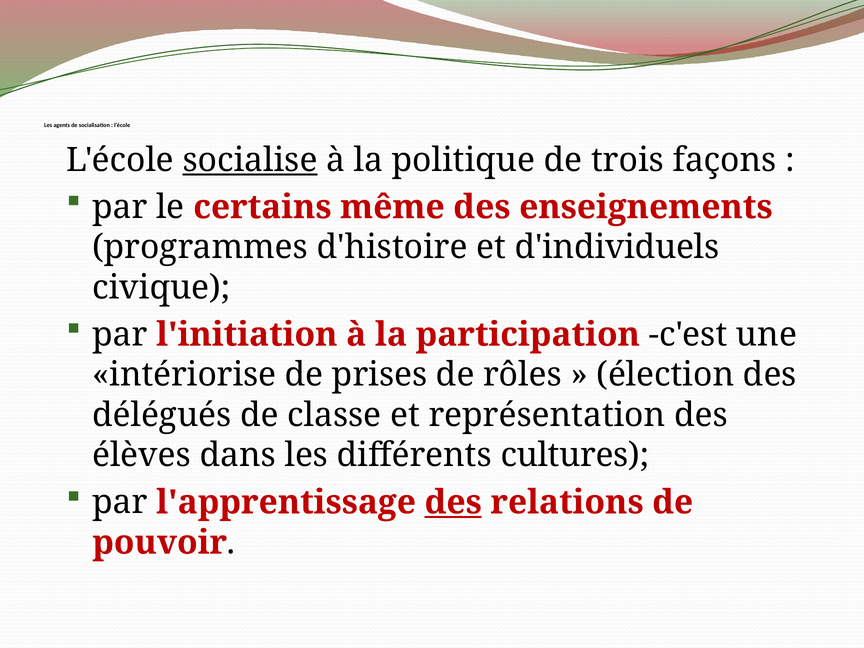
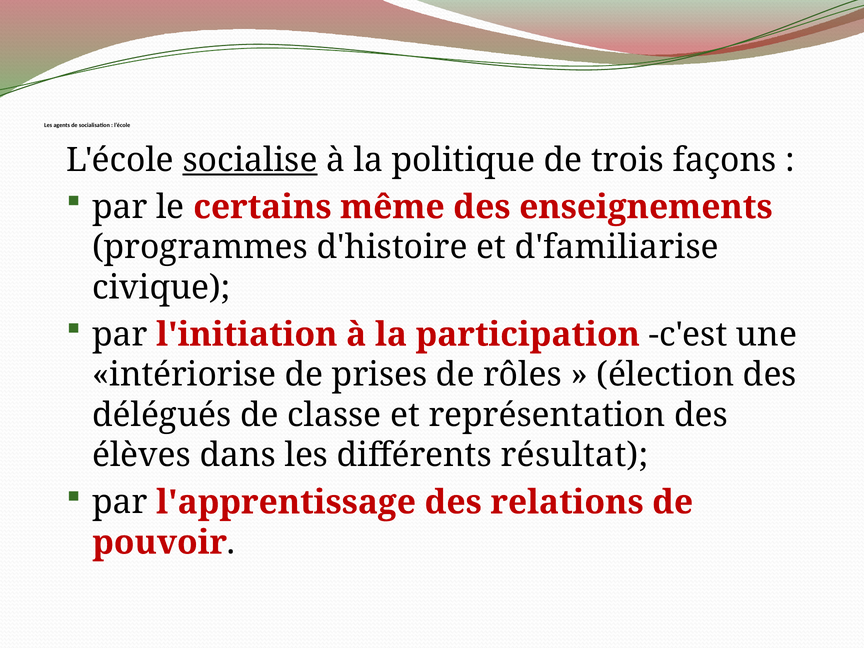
d'individuels: d'individuels -> d'familiarise (617, 247)
cultures: cultures -> résultat (574, 455)
des underline: present -> none (453, 502)
